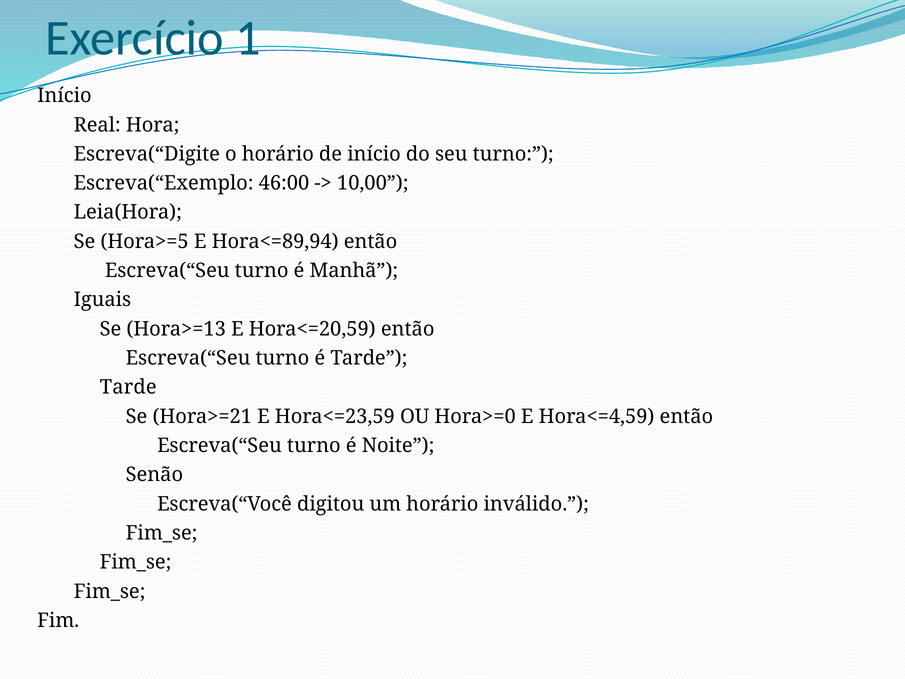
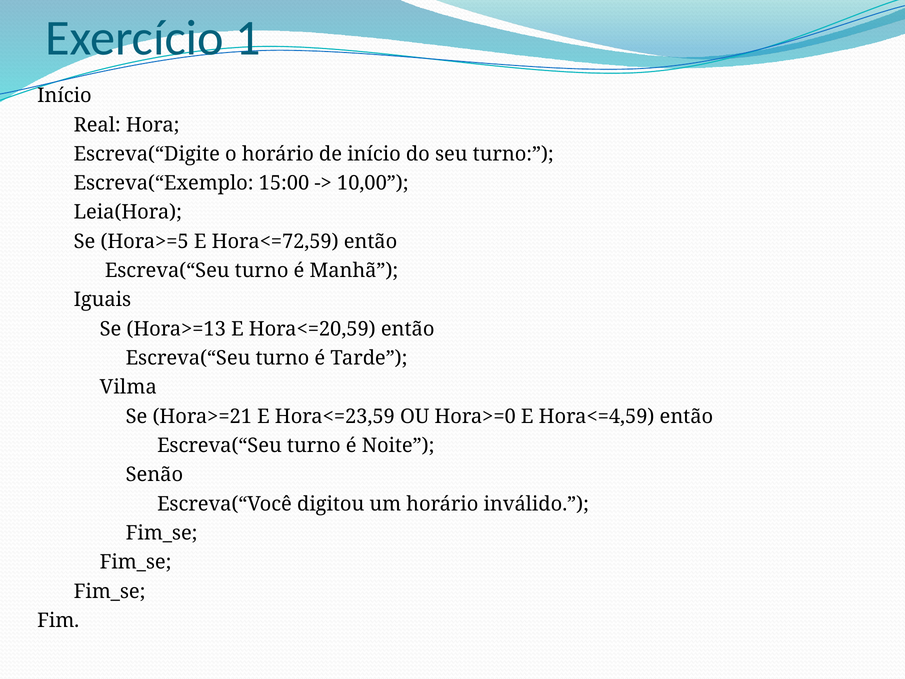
46:00: 46:00 -> 15:00 (284, 183)
Hora<=89,94: Hora<=89,94 -> Hora<=72,59 (275, 241)
Tarde: Tarde -> Vilma (128, 387)
